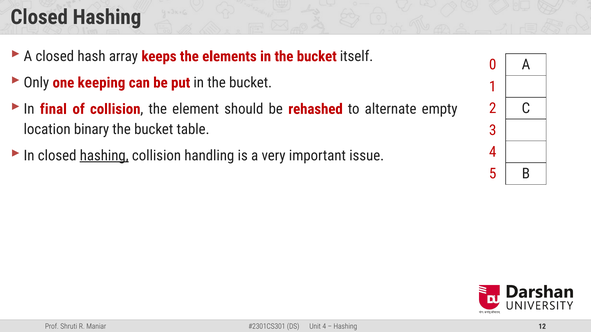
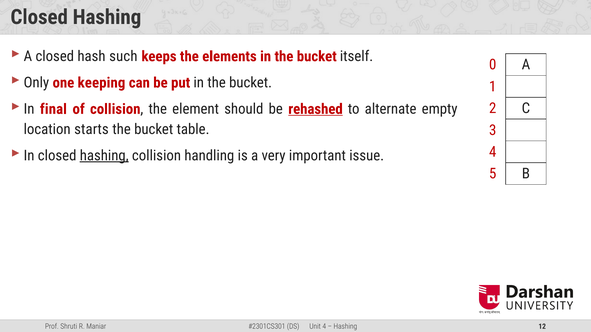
array: array -> such (123, 56)
rehashed underline: none -> present (315, 109)
binary: binary -> starts (91, 129)
